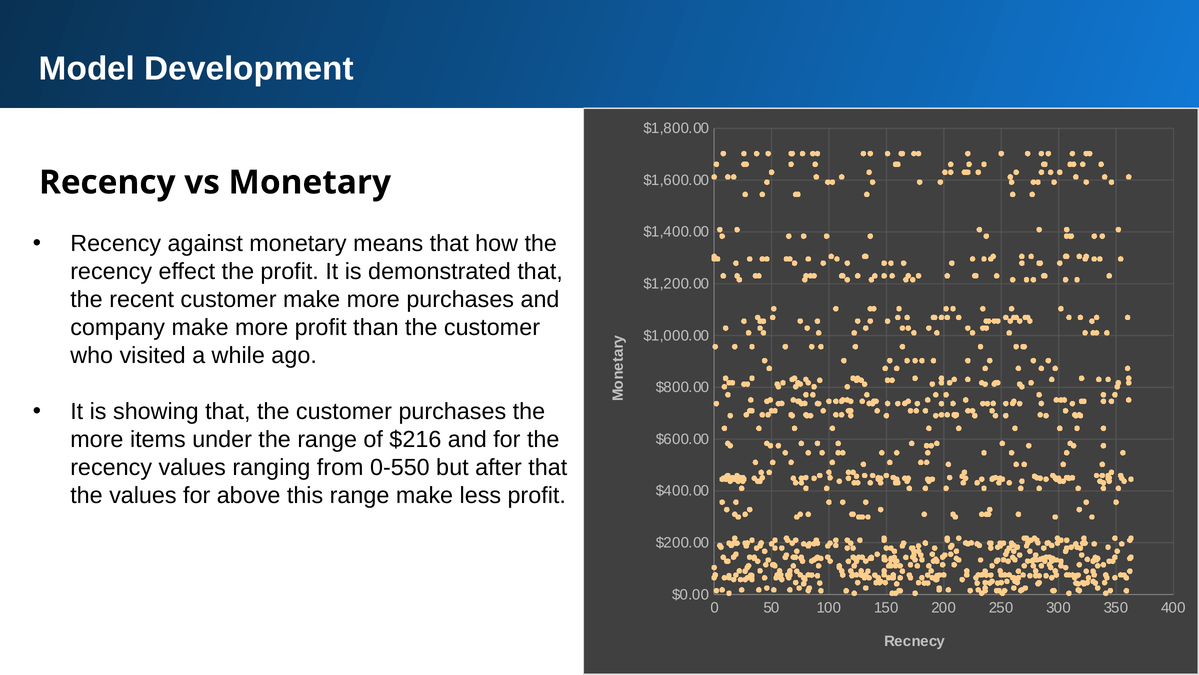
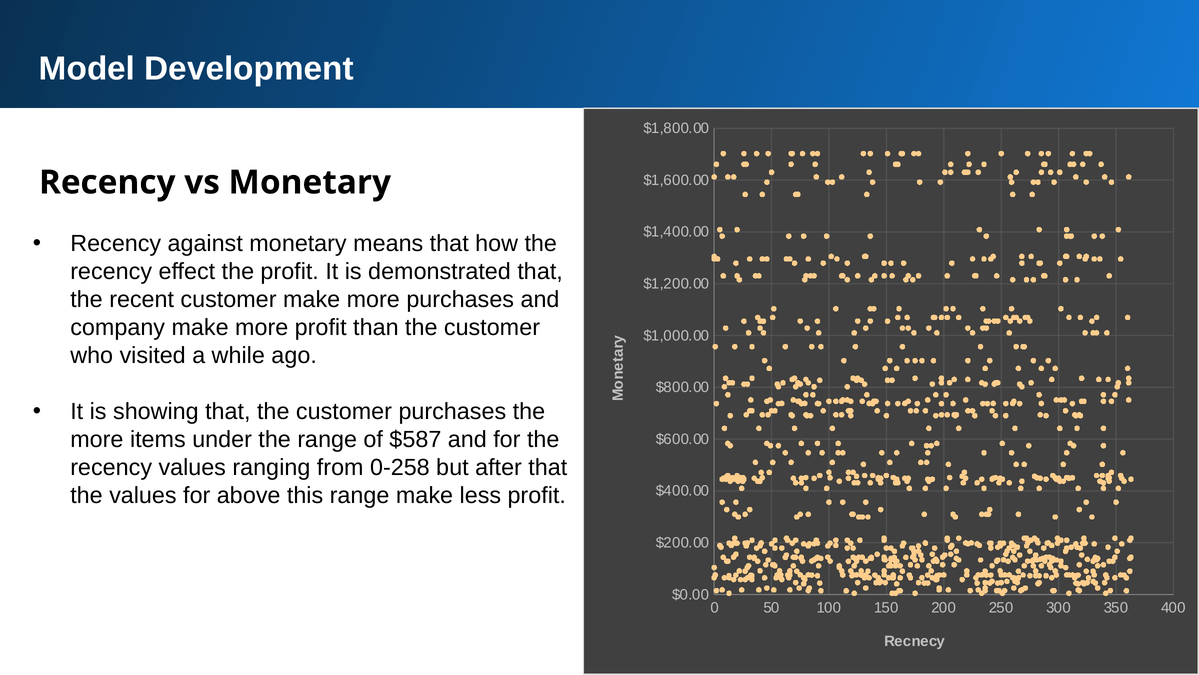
$216: $216 -> $587 (415, 439)
0-550: 0-550 -> 0-258 (400, 467)
